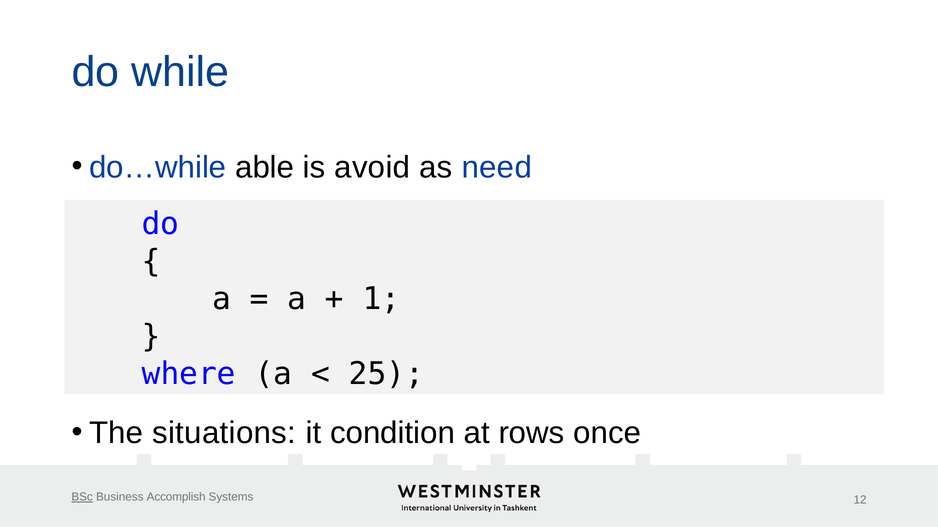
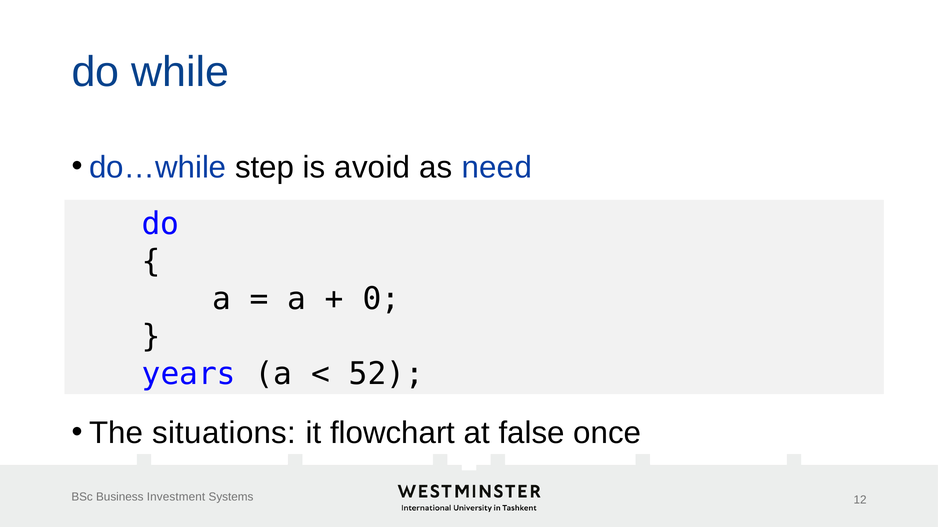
able: able -> step (265, 167)
1: 1 -> 0 (381, 299)
where: where -> years (189, 375)
25: 25 -> 52 (386, 375)
condition: condition -> flowchart (393, 434)
rows: rows -> false (532, 434)
BSc underline: present -> none (82, 498)
Accomplish: Accomplish -> Investment (176, 498)
